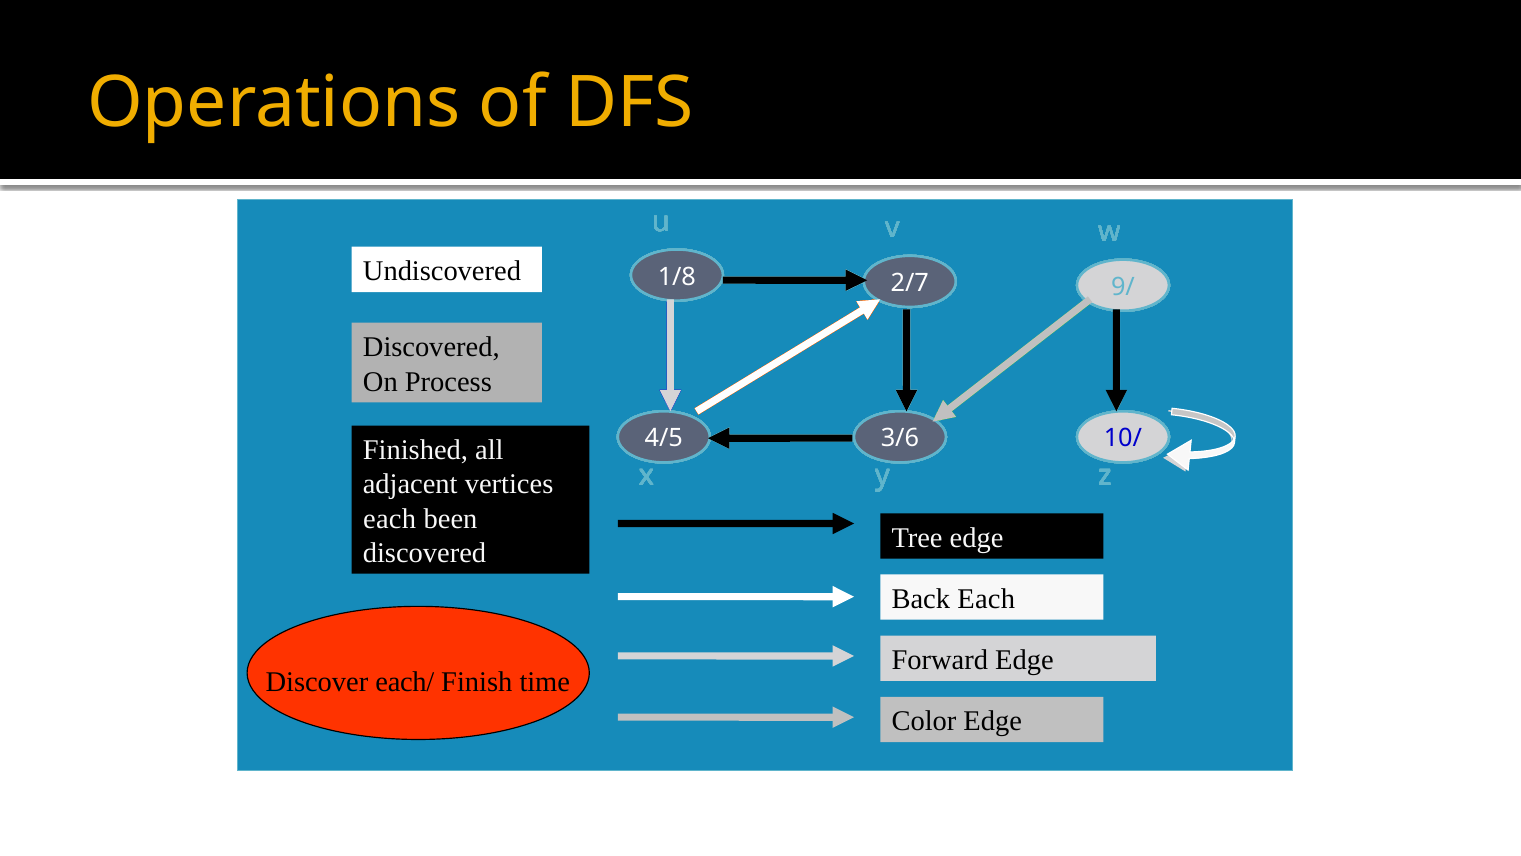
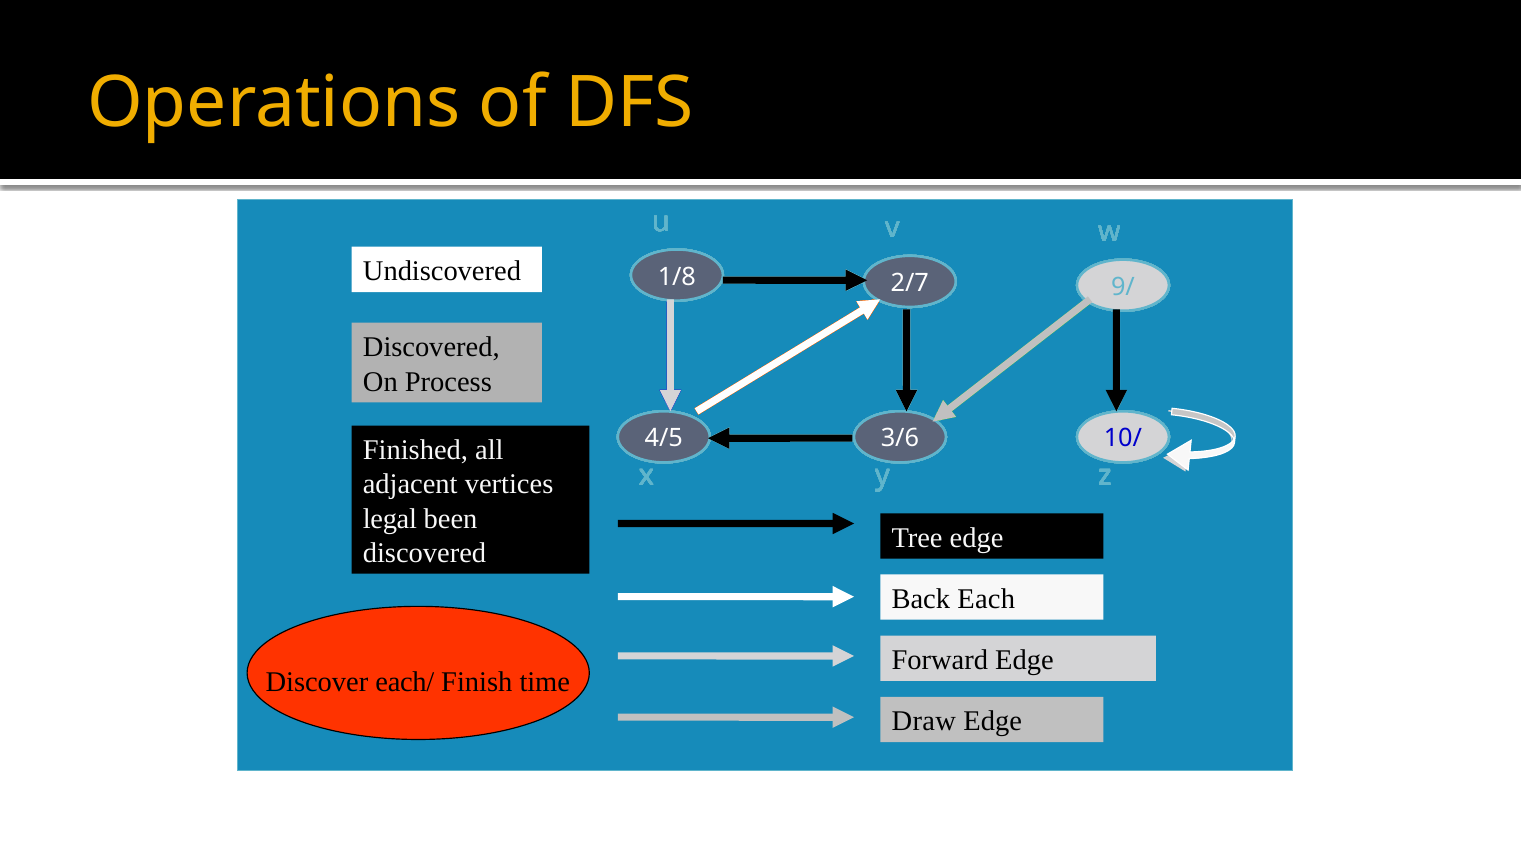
each: each -> legal (390, 519)
Color: Color -> Draw (924, 721)
